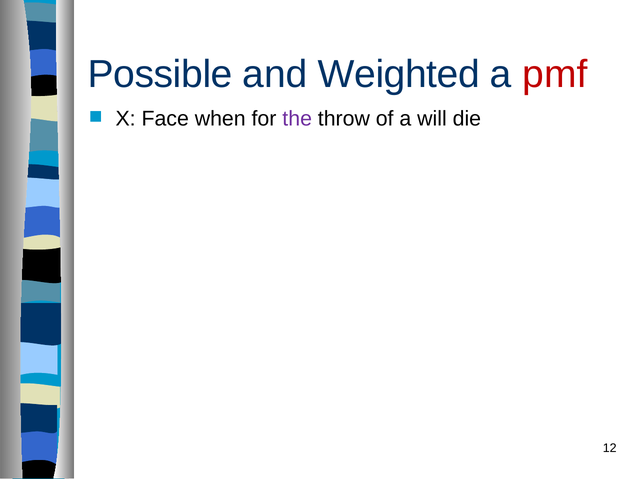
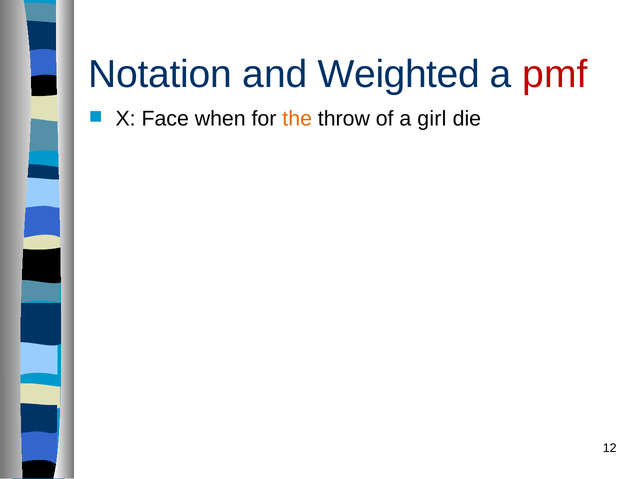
Possible: Possible -> Notation (160, 75)
the colour: purple -> orange (297, 119)
will: will -> girl (432, 119)
